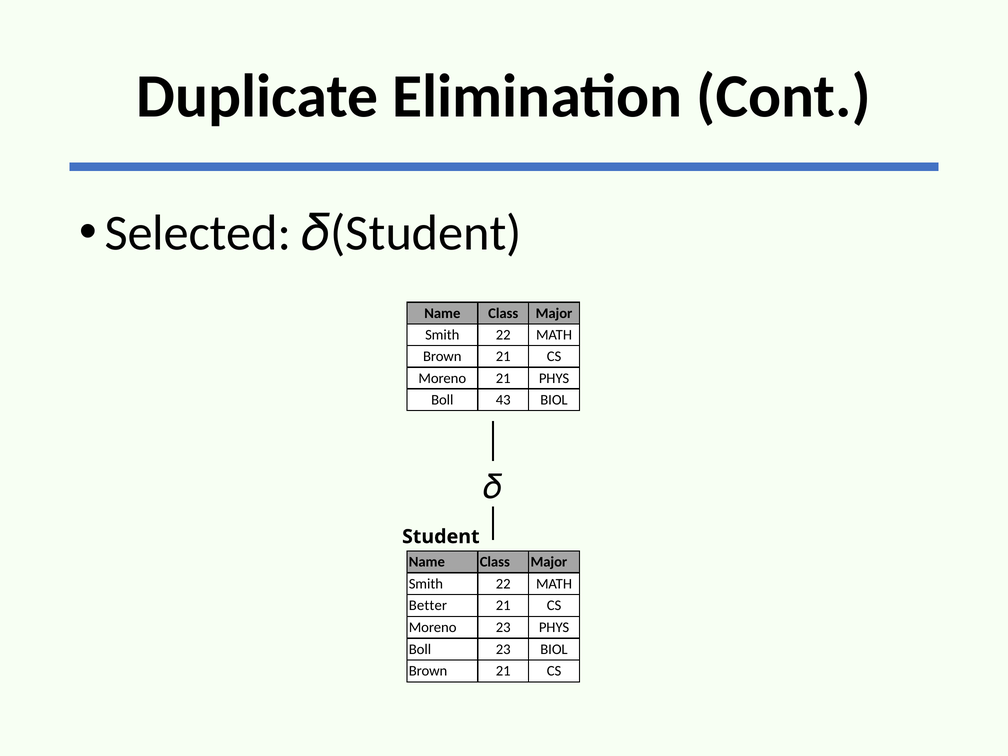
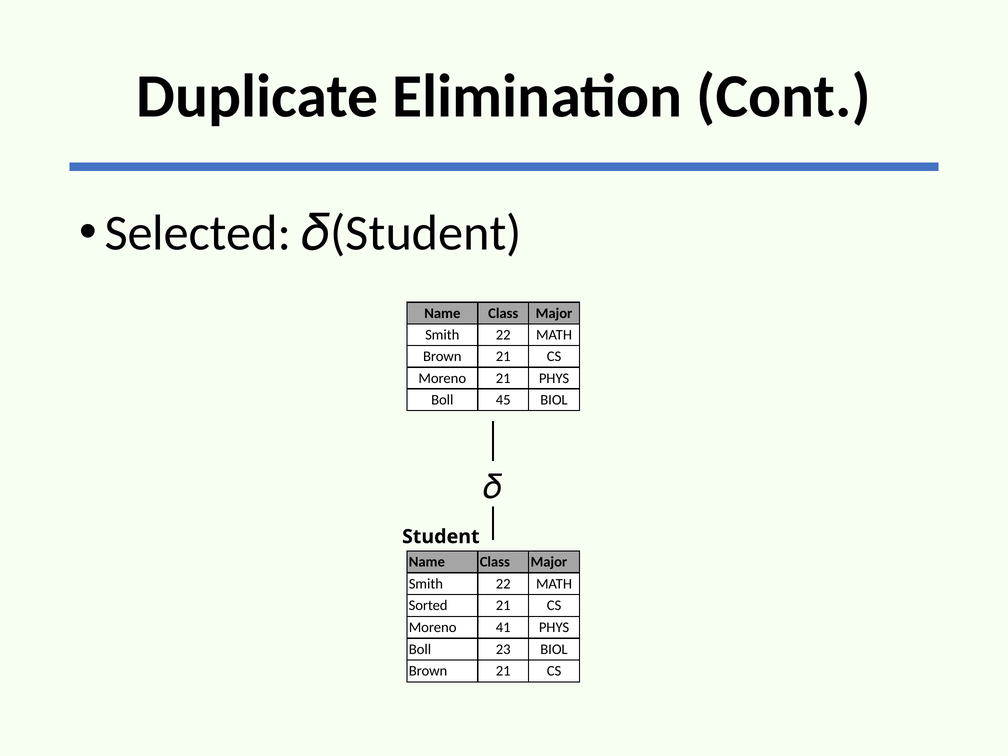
43: 43 -> 45 (503, 400)
Better: Better -> Sorted (428, 606)
Moreno 23: 23 -> 41 (503, 627)
